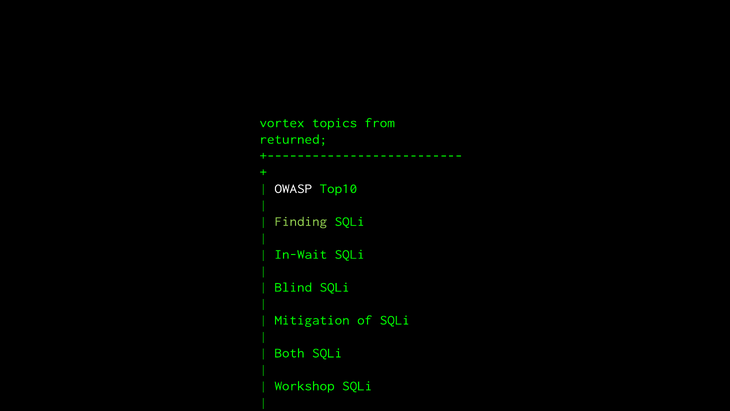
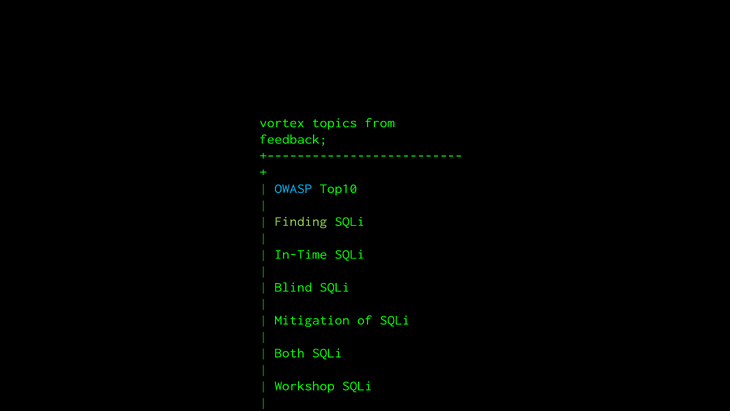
returned: returned -> feedback (293, 139)
OWASP colour: white -> light blue (293, 188)
In-Wait: In-Wait -> In-Time (301, 254)
